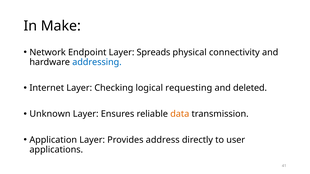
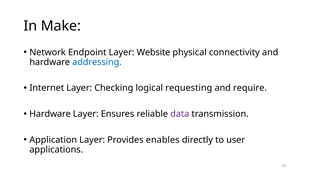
Spreads: Spreads -> Website (153, 52)
deleted: deleted -> require (250, 88)
Unknown: Unknown -> Hardware (50, 114)
data colour: orange -> purple (180, 114)
address: address -> enables (163, 140)
